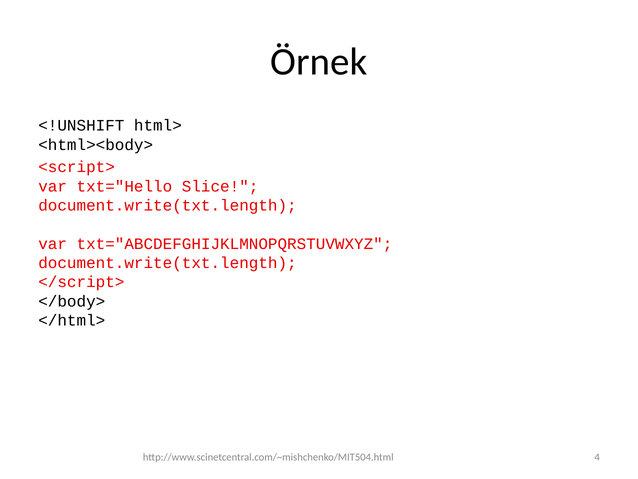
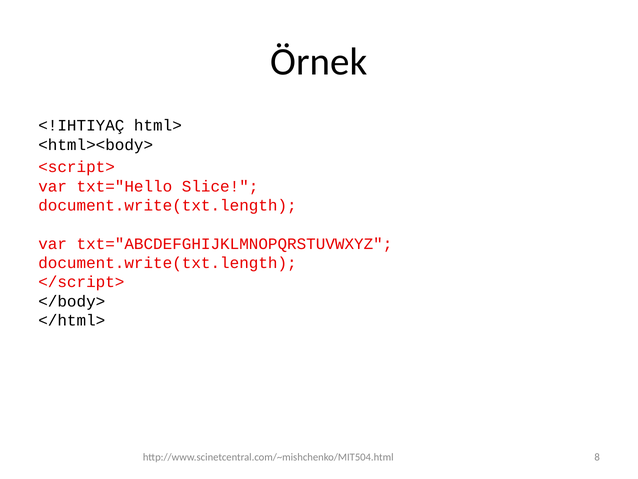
<!UNSHIFT: <!UNSHIFT -> <!IHTIYAÇ (81, 126)
4: 4 -> 8 (597, 457)
